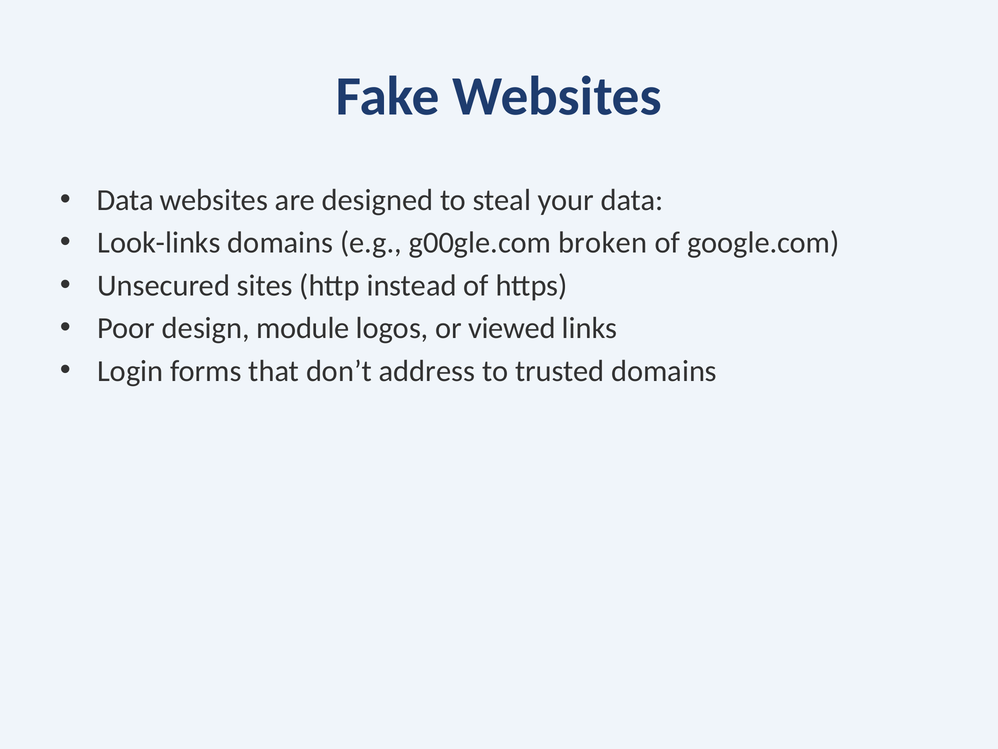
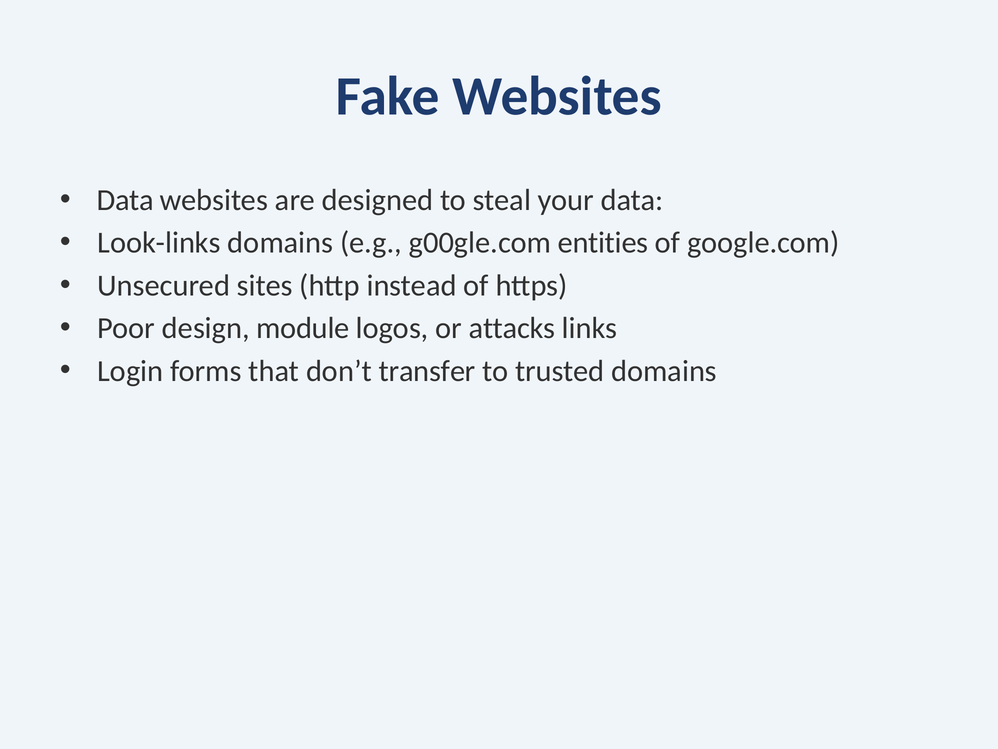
broken: broken -> entities (603, 243)
viewed: viewed -> attacks (512, 328)
address: address -> transfer (427, 371)
